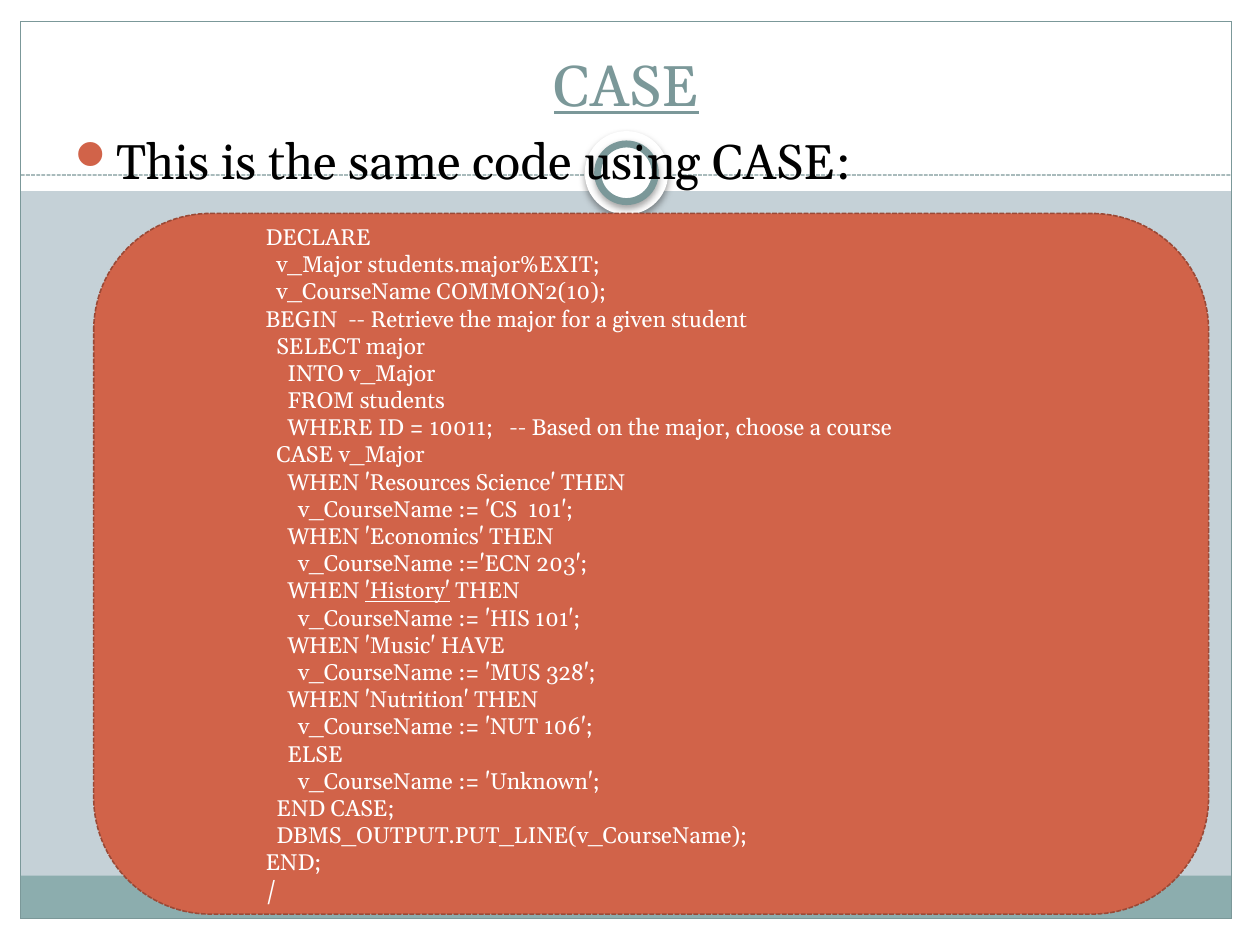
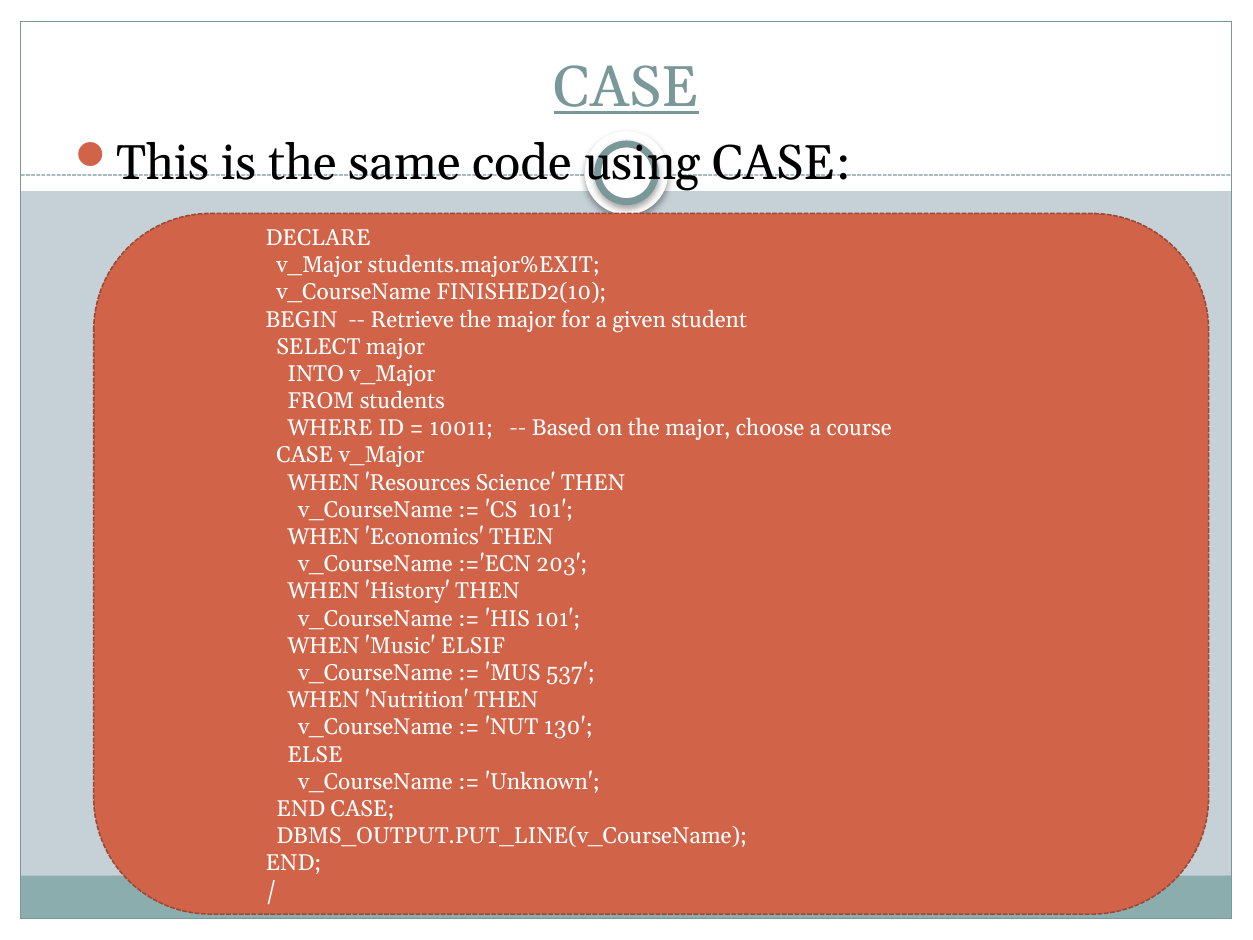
COMMON2(10: COMMON2(10 -> FINISHED2(10 (521, 292)
History underline: present -> none (407, 591)
HAVE: HAVE -> ELSIF (473, 646)
328: 328 -> 537 (571, 673)
106: 106 -> 130 (568, 727)
